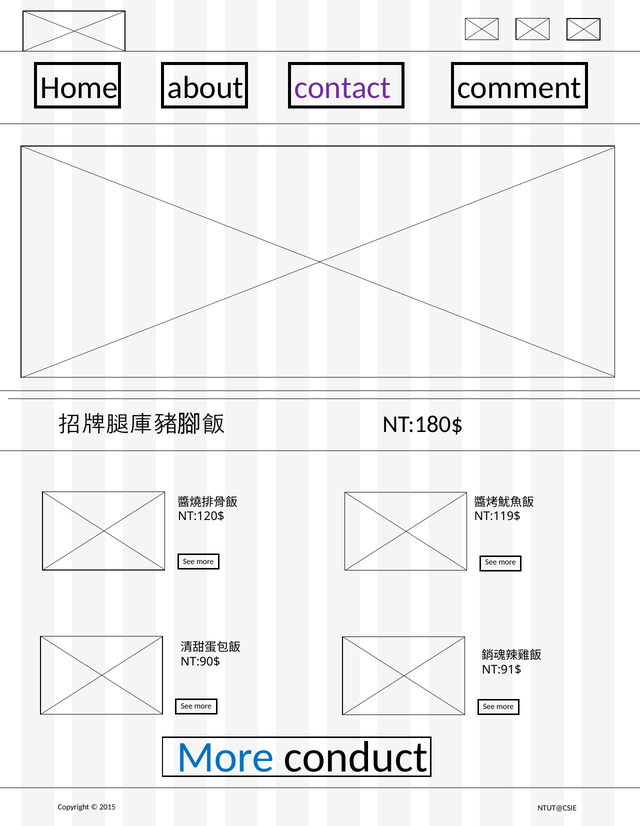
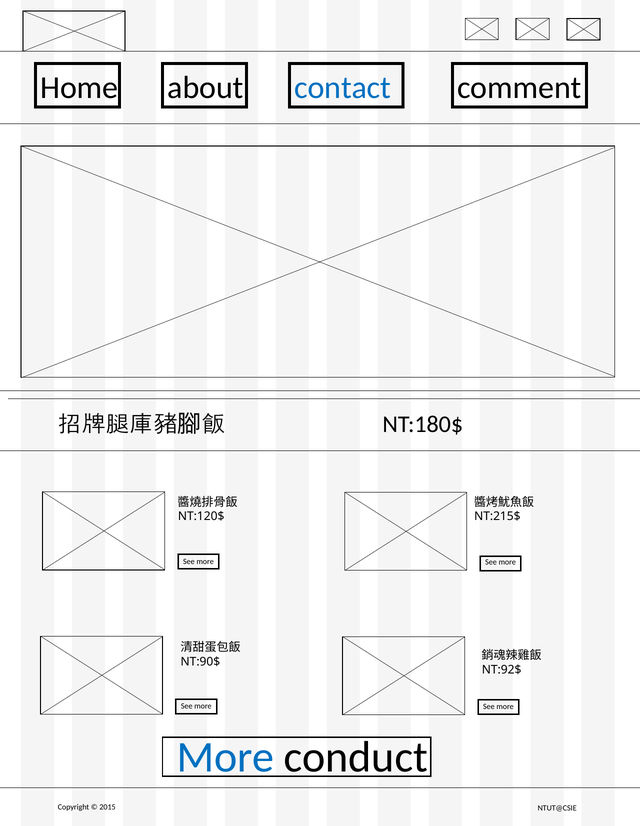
contact colour: purple -> blue (343, 88)
NT:119$: NT:119$ -> NT:215$ (497, 517)
NT:91$: NT:91$ -> NT:92$ (502, 670)
